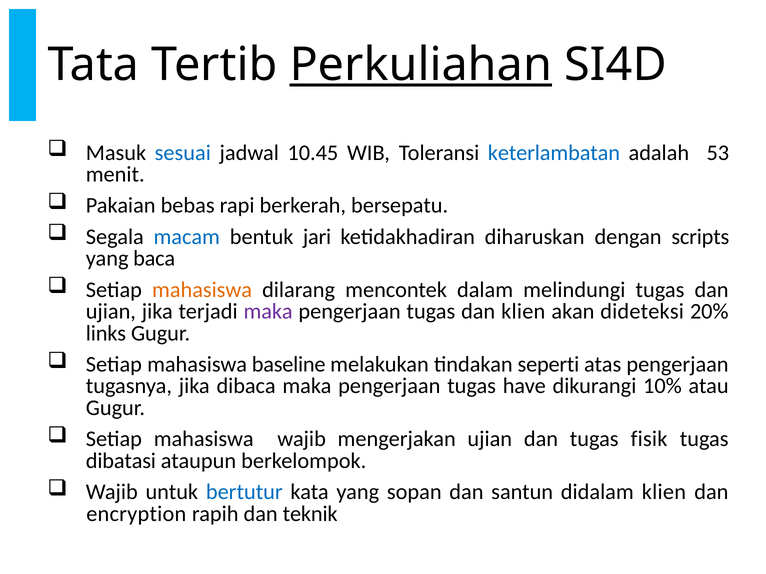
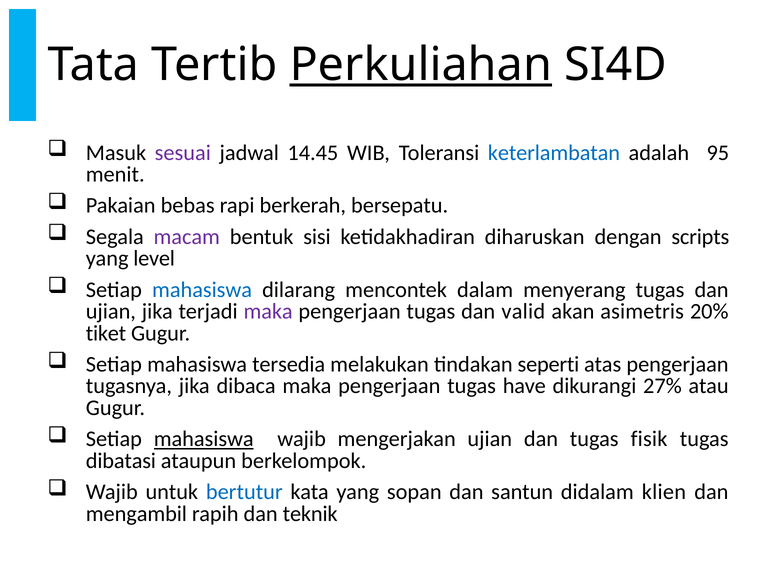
sesuai colour: blue -> purple (183, 153)
10.45: 10.45 -> 14.45 (313, 153)
53: 53 -> 95 (718, 153)
macam colour: blue -> purple (187, 237)
jari: jari -> sisi (317, 237)
baca: baca -> level (154, 259)
mahasiswa colour: orange -> blue (202, 290)
melindungi: melindungi -> menyerang (574, 290)
dan klien: klien -> valid (523, 312)
dideteksi: dideteksi -> asimetris (642, 312)
links: links -> tiket (106, 333)
baseline: baseline -> tersedia (289, 365)
10%: 10% -> 27% (662, 386)
mahasiswa underline: none -> present (204, 439)
encryption: encryption -> mengambil (136, 514)
